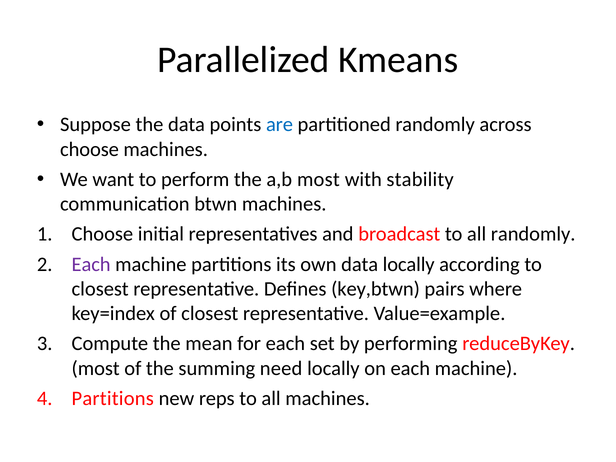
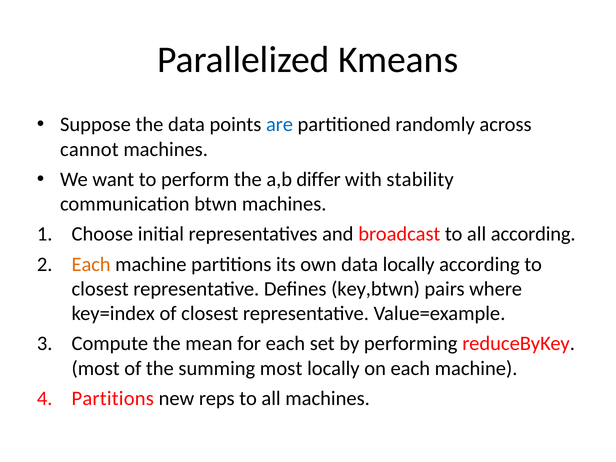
choose: choose -> cannot (89, 149)
a,b most: most -> differ (319, 179)
all randomly: randomly -> according (533, 234)
Each colour: purple -> orange (91, 264)
summing need: need -> most (281, 368)
